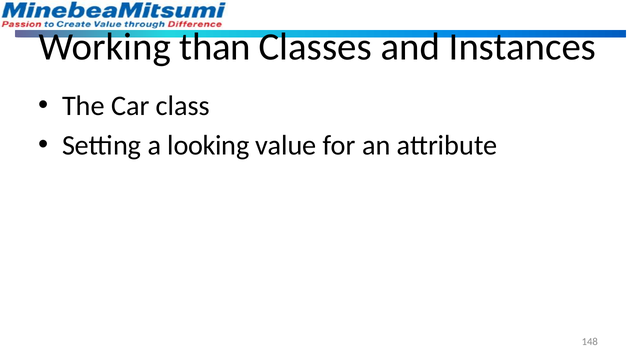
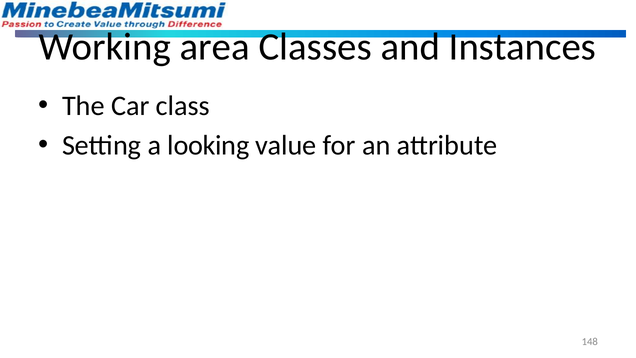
than: than -> area (215, 47)
